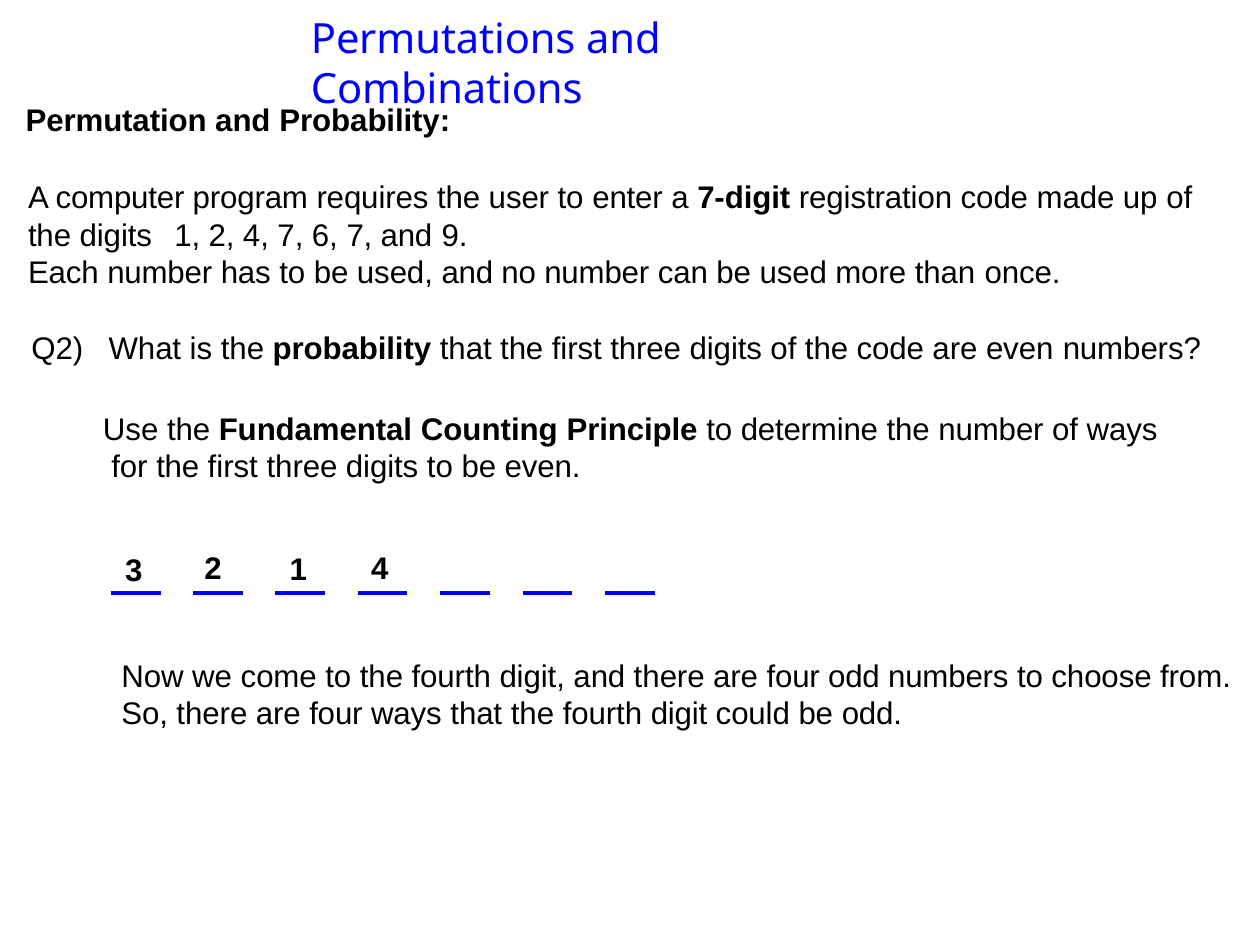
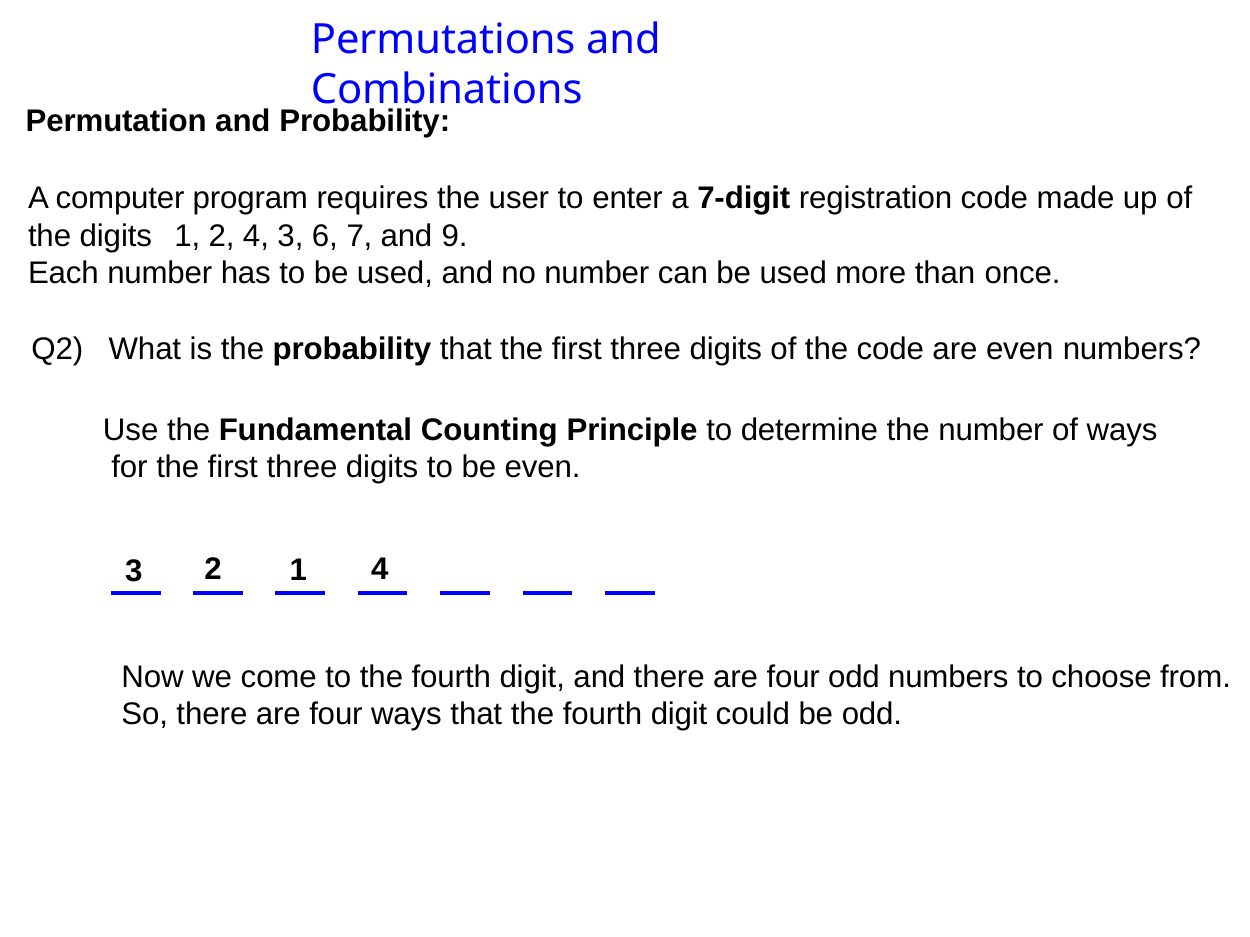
4 7: 7 -> 3 (290, 236)
